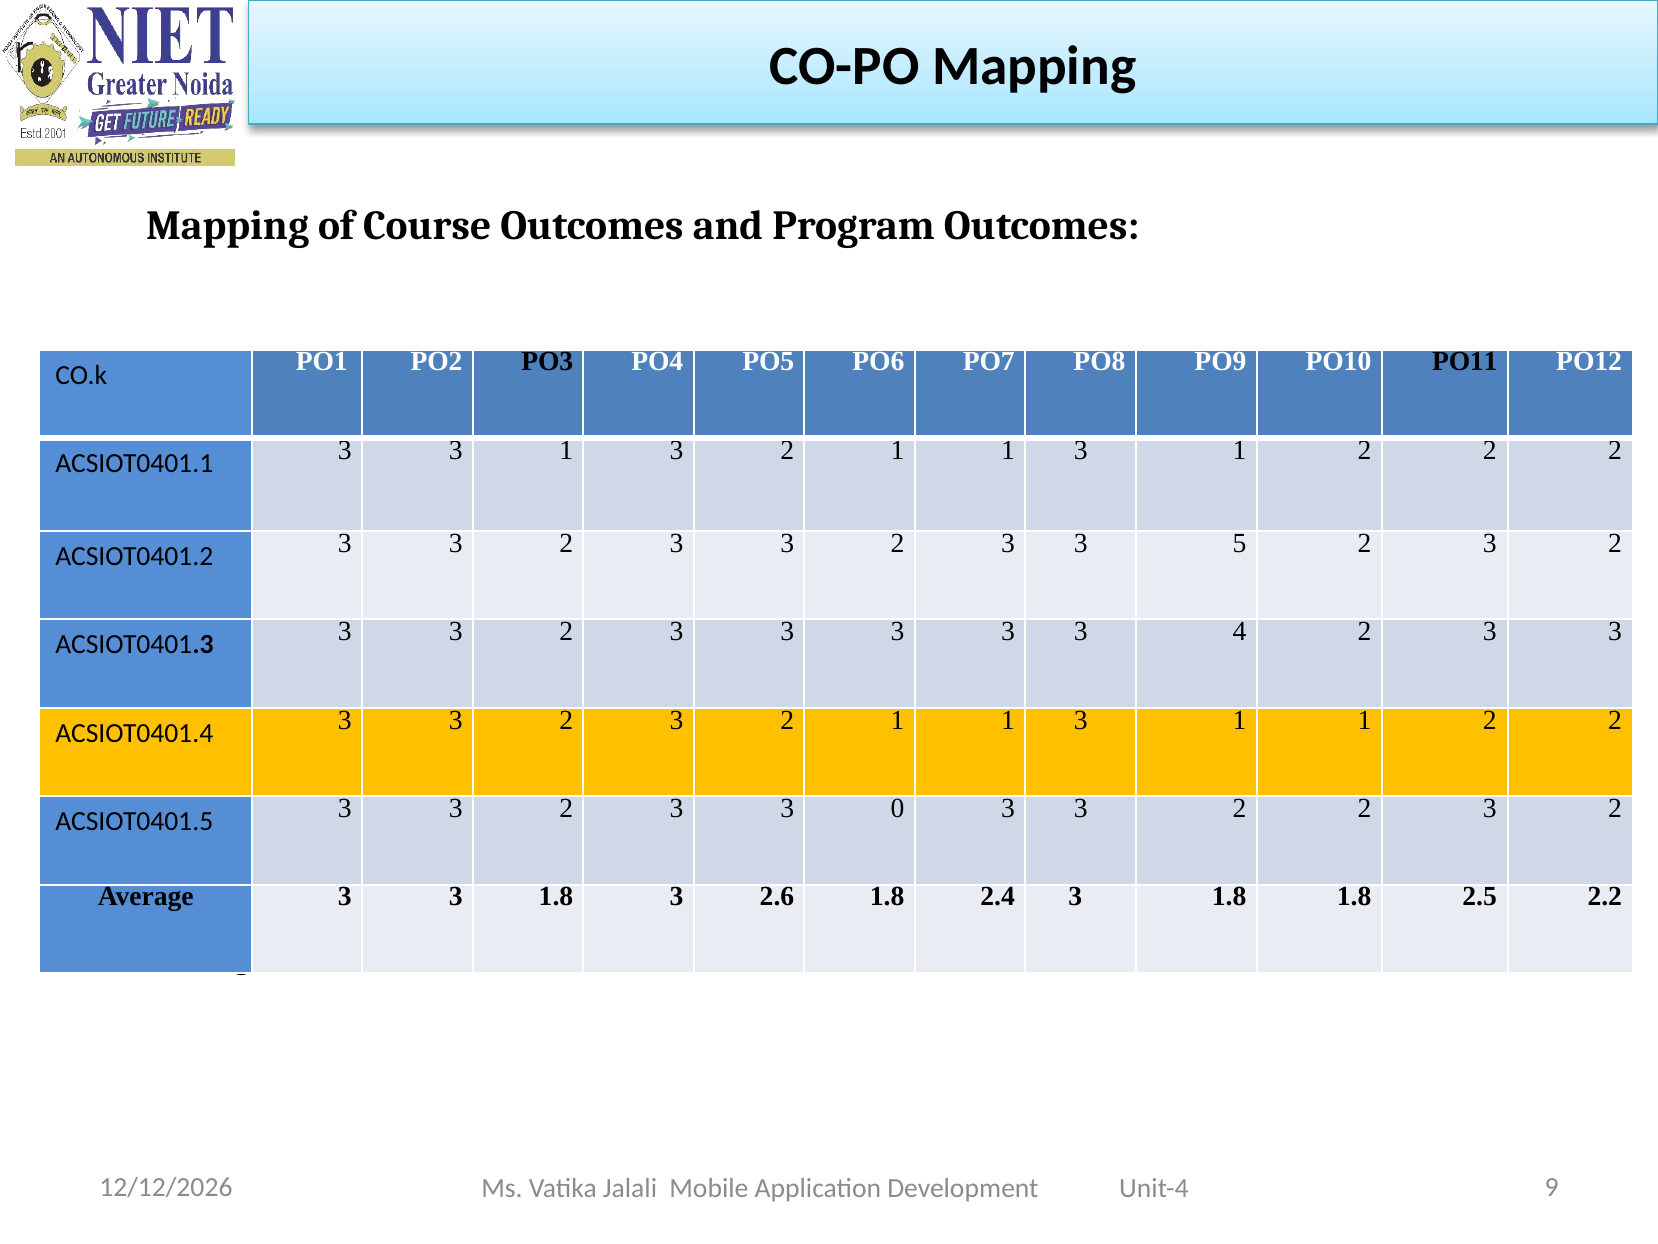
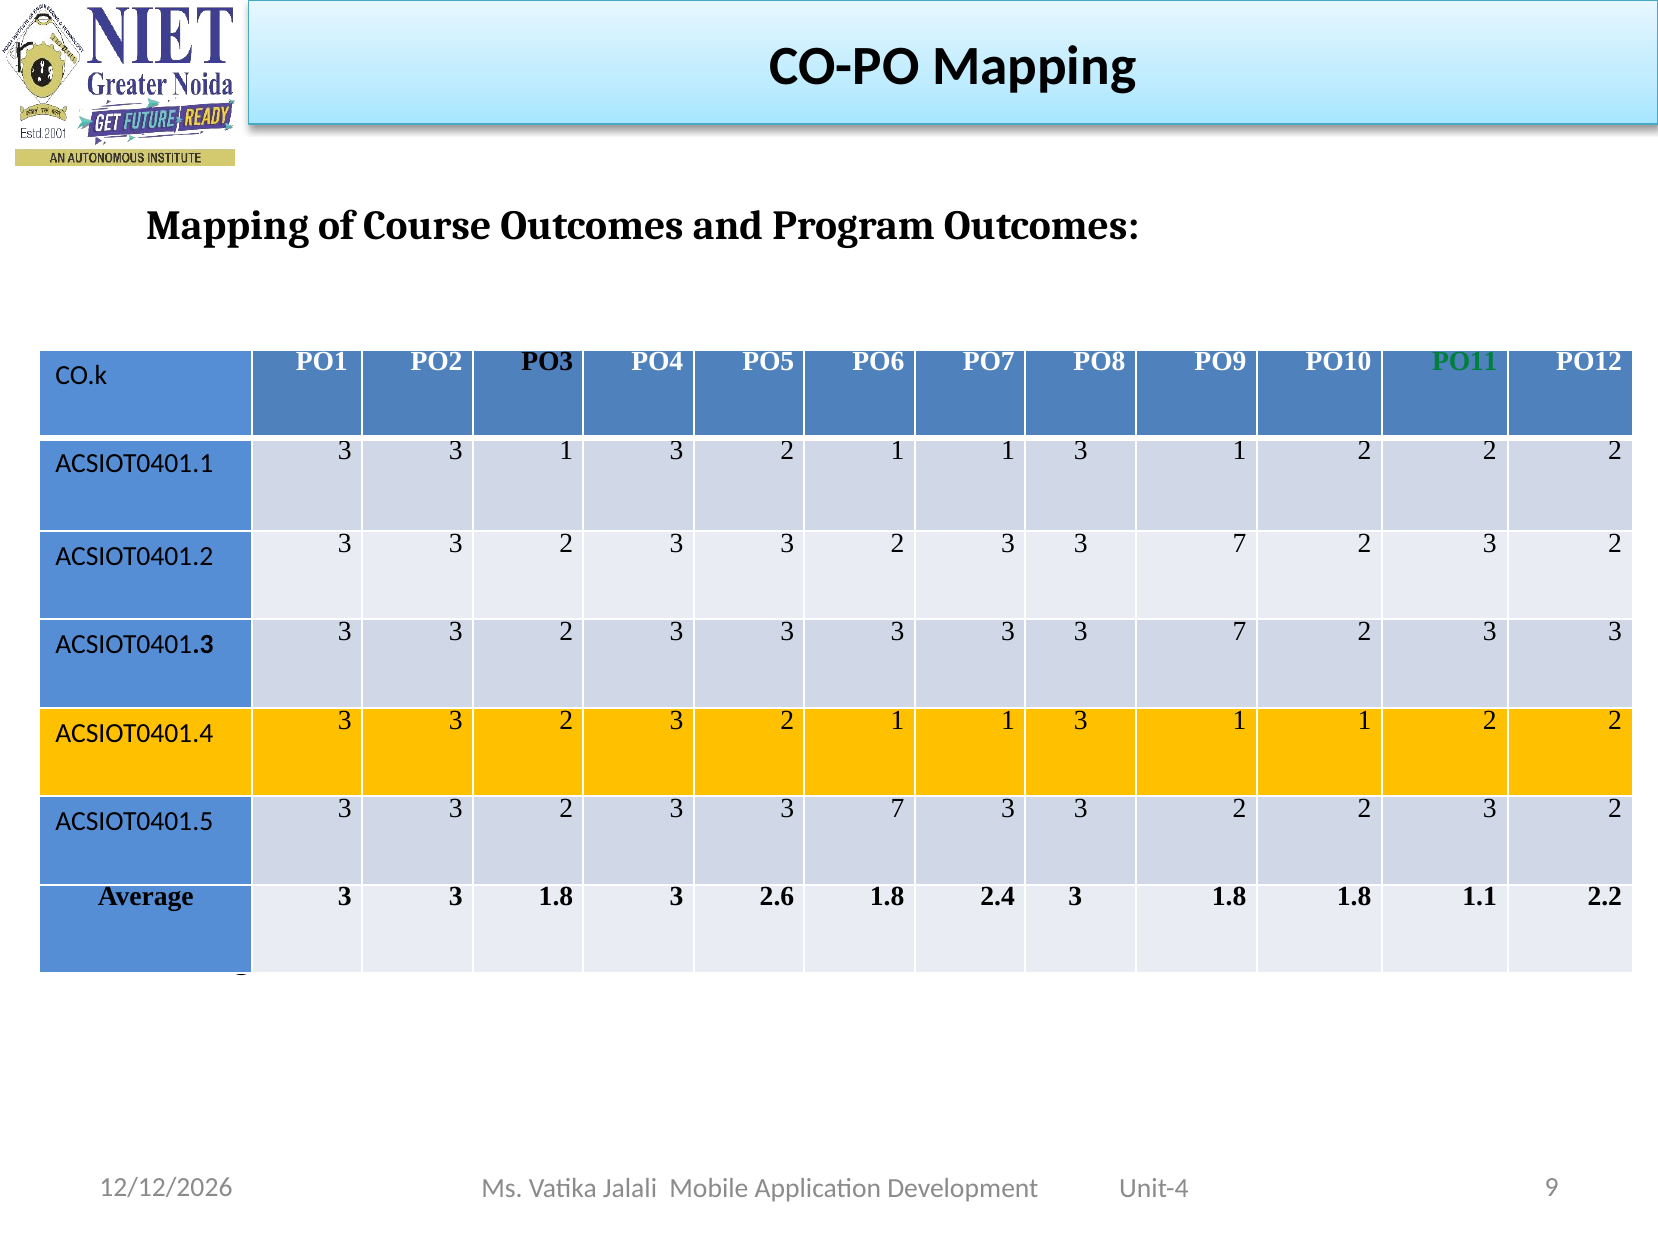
PO11 colour: black -> green (1465, 362)
5: 5 -> 7 (1240, 543)
3 3 3 4: 4 -> 7 (1240, 631)
0: 0 -> 7 (897, 808)
2.5: 2.5 -> 1.1 (1480, 896)
